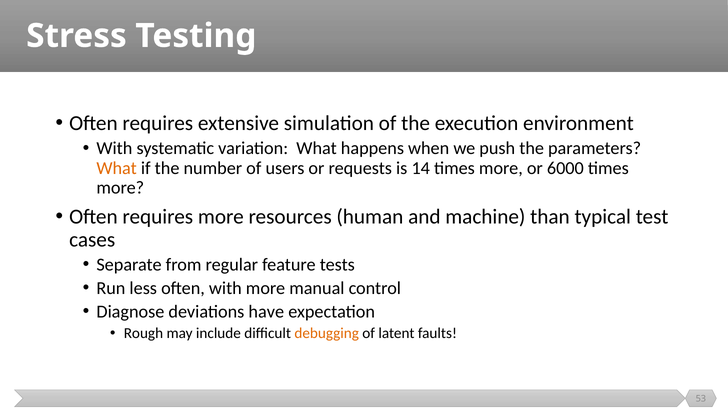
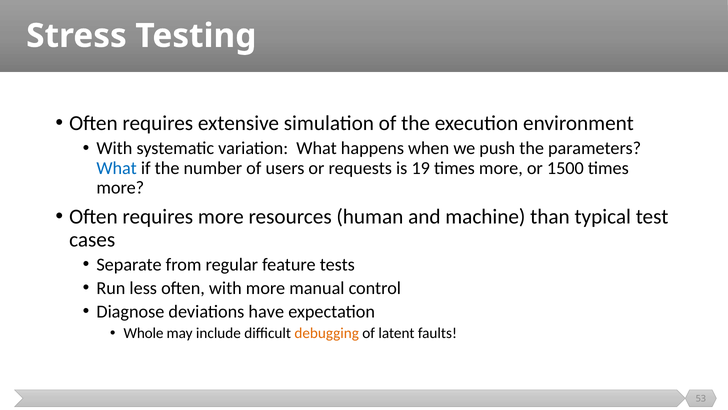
What colour: orange -> blue (117, 168)
14: 14 -> 19 (421, 168)
6000: 6000 -> 1500 (565, 168)
Rough: Rough -> Whole (144, 333)
